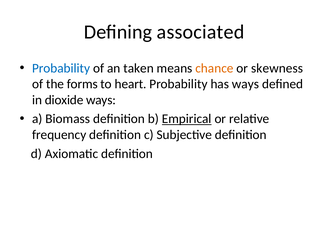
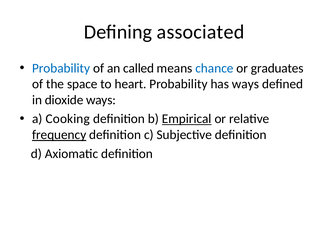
taken: taken -> called (139, 68)
chance colour: orange -> blue (214, 68)
skewness: skewness -> graduates (277, 68)
forms: forms -> space (82, 84)
Biomass: Biomass -> Cooking (68, 119)
frequency underline: none -> present (59, 135)
